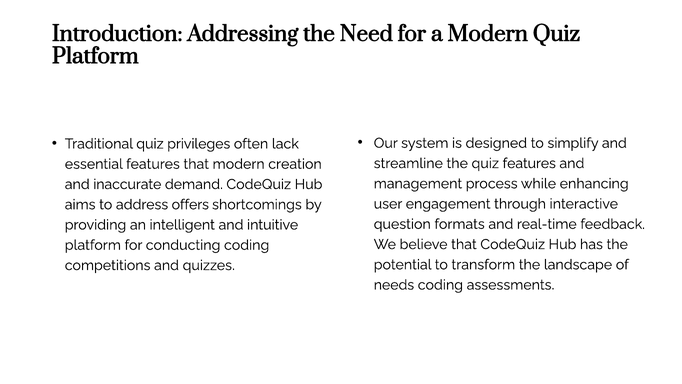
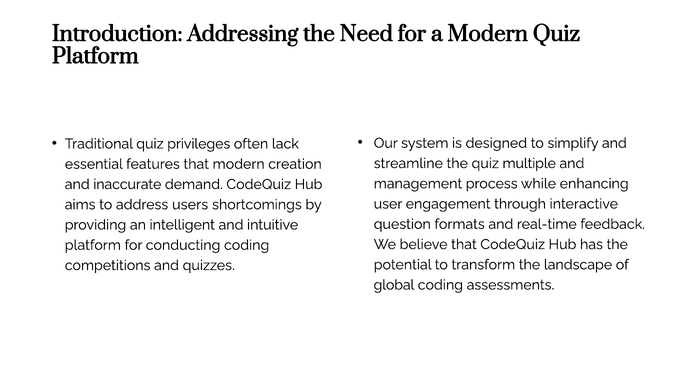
quiz features: features -> multiple (529, 163)
offers: offers -> users (190, 204)
needs: needs -> global (394, 285)
